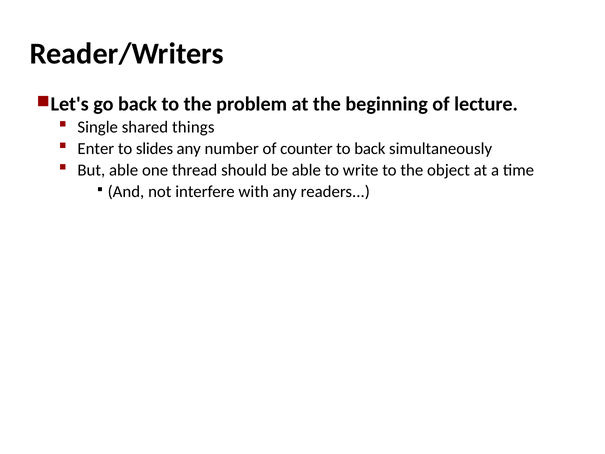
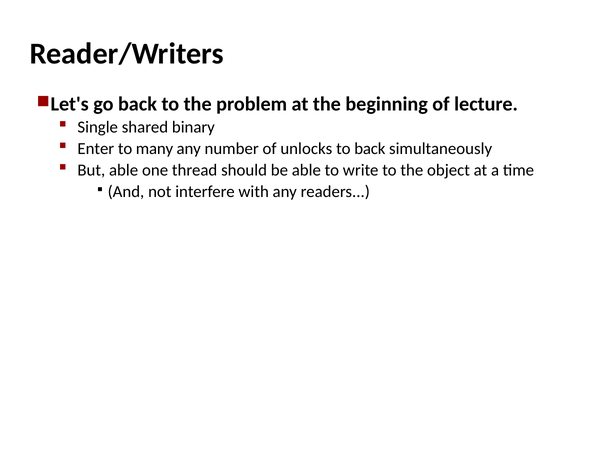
things: things -> binary (193, 127)
slides: slides -> many (155, 149)
counter: counter -> unlocks (306, 149)
